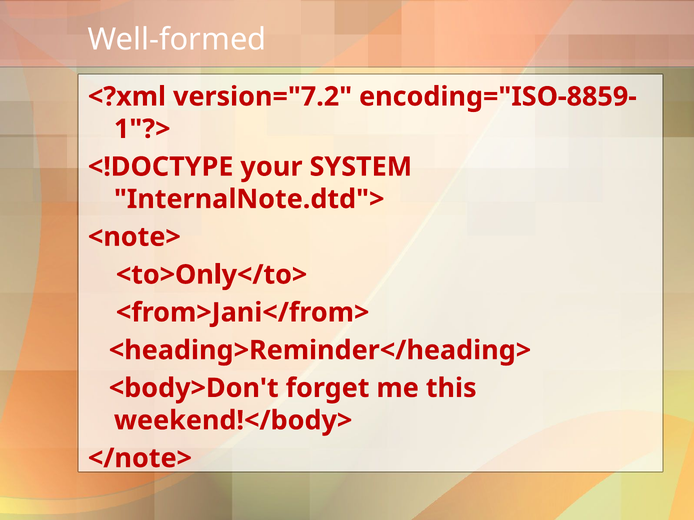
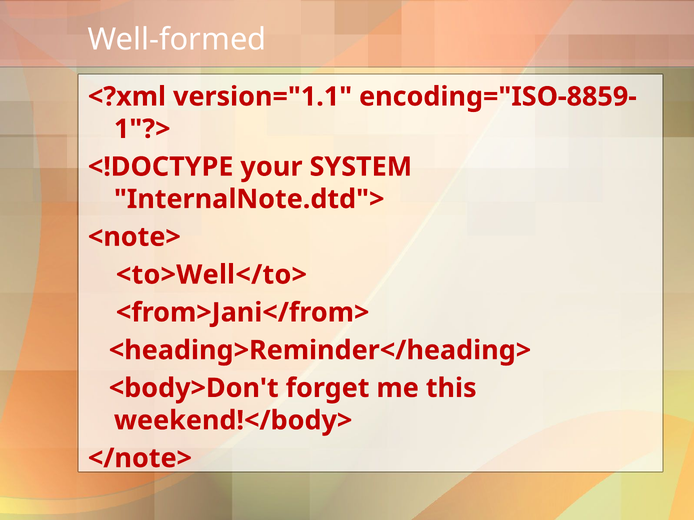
version="7.2: version="7.2 -> version="1.1 (263, 97)
<to>Only</to>: <to>Only</to> -> <to>Well</to> (211, 275)
